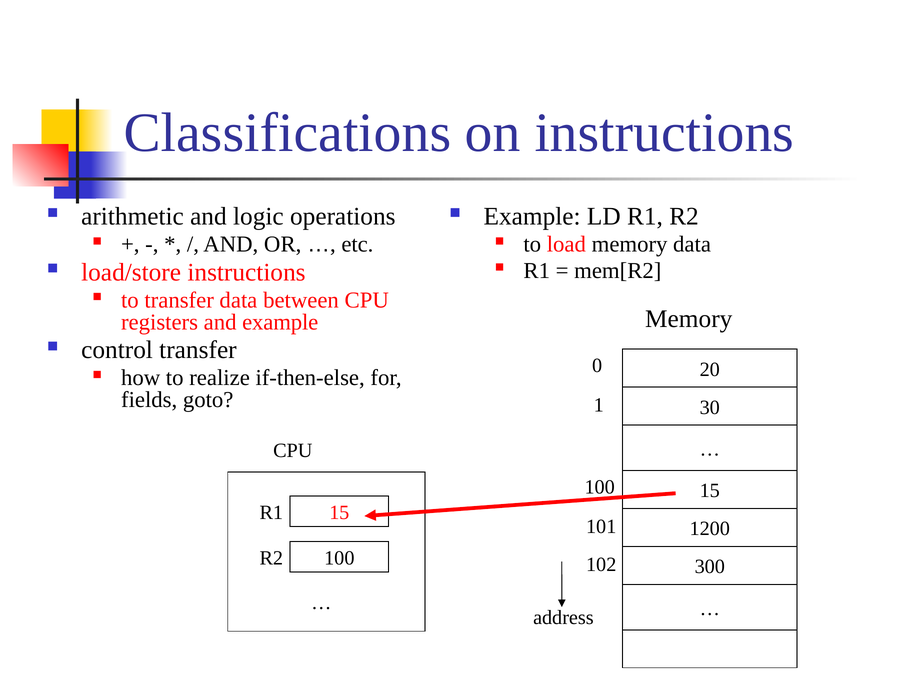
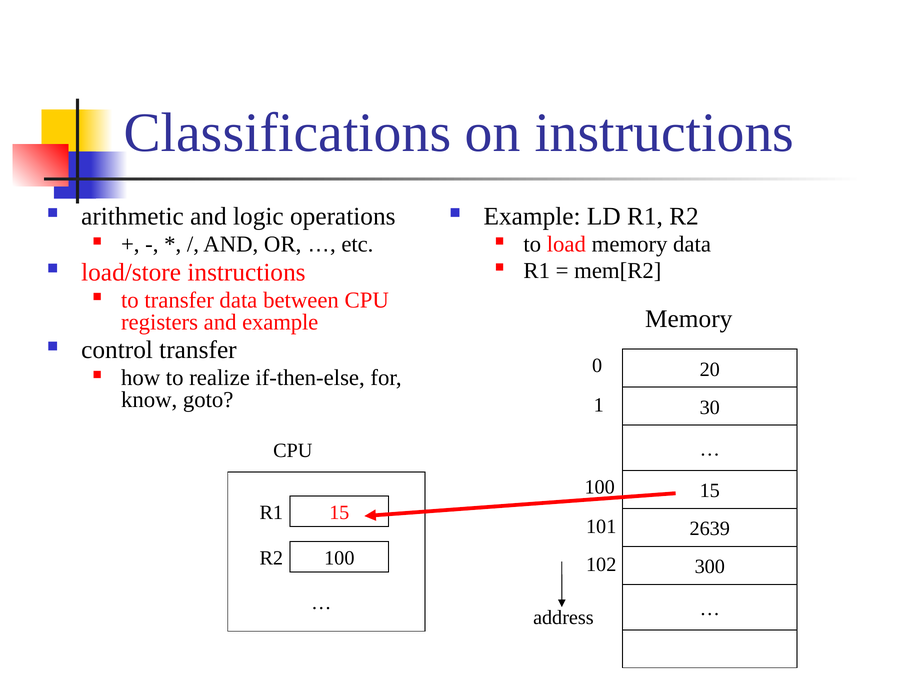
fields: fields -> know (149, 400)
1200: 1200 -> 2639 (710, 529)
